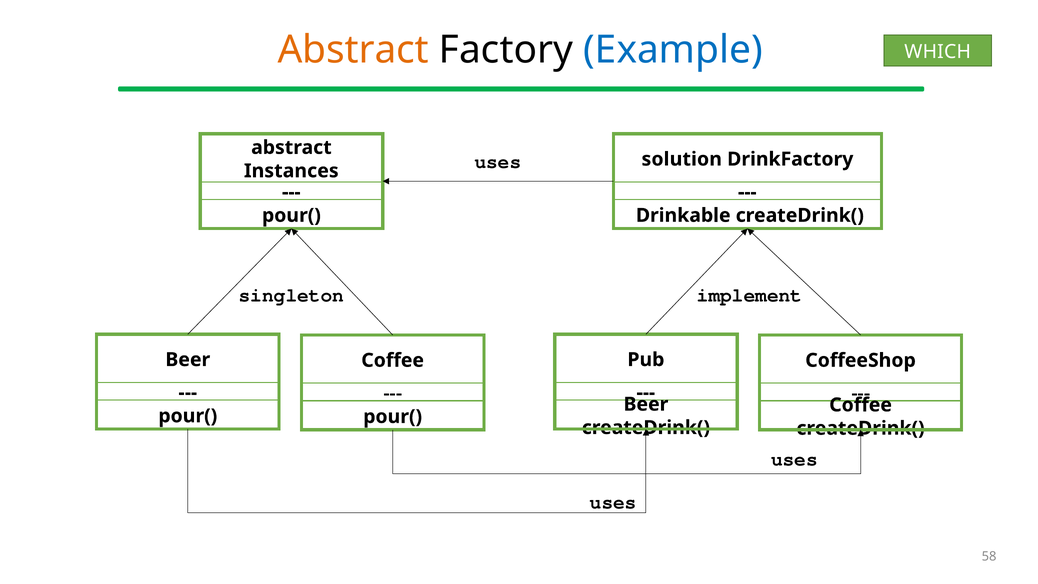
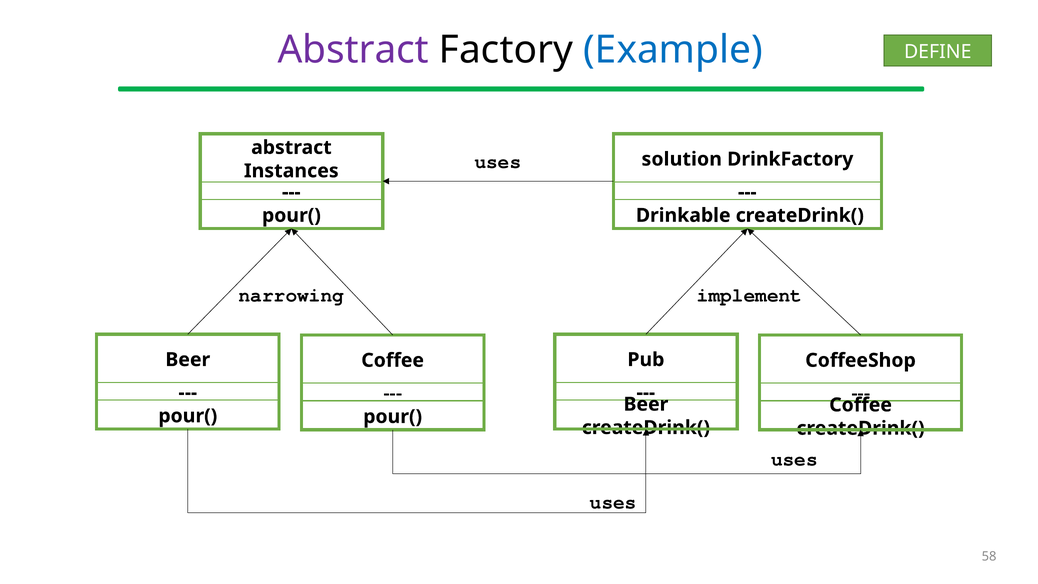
Abstract colour: orange -> purple (353, 50)
WHICH: WHICH -> DEFINE (938, 52)
singleton: singleton -> narrowing (291, 296)
